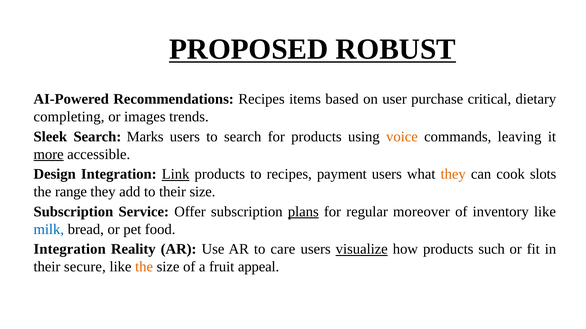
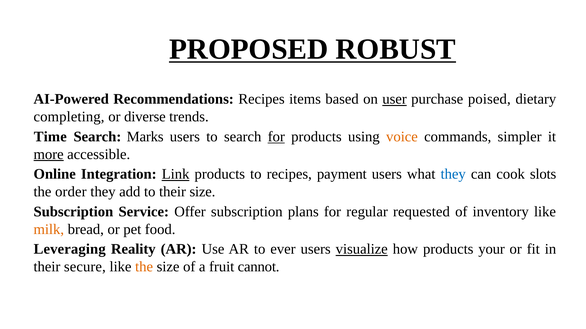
user underline: none -> present (395, 99)
critical: critical -> poised (489, 99)
images: images -> diverse (145, 117)
Sleek: Sleek -> Time (50, 137)
for underline: none -> present (276, 137)
leaving: leaving -> simpler (520, 137)
Design: Design -> Online (55, 174)
they colour: orange -> blue (453, 174)
range: range -> order (71, 192)
plans underline: present -> none (303, 212)
moreover: moreover -> requested (421, 212)
milk colour: blue -> orange (49, 230)
Integration: Integration -> Leveraging (70, 250)
care: care -> ever (283, 250)
such: such -> your (492, 250)
appeal: appeal -> cannot (259, 267)
